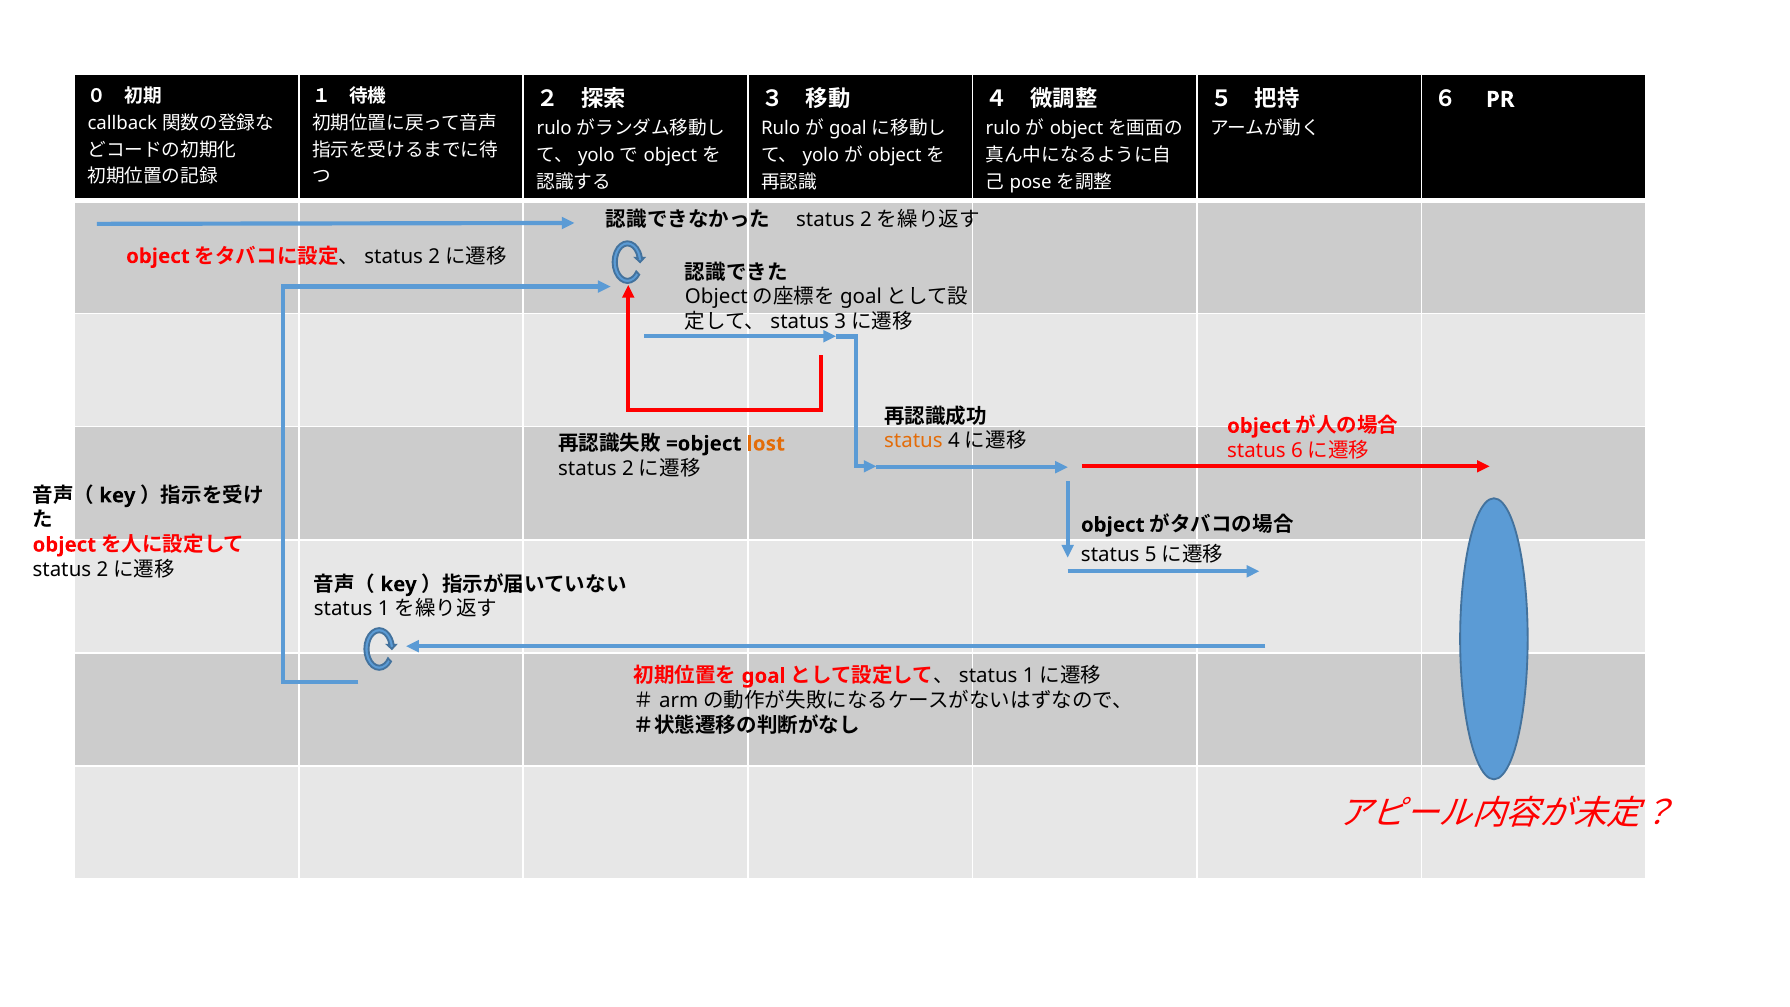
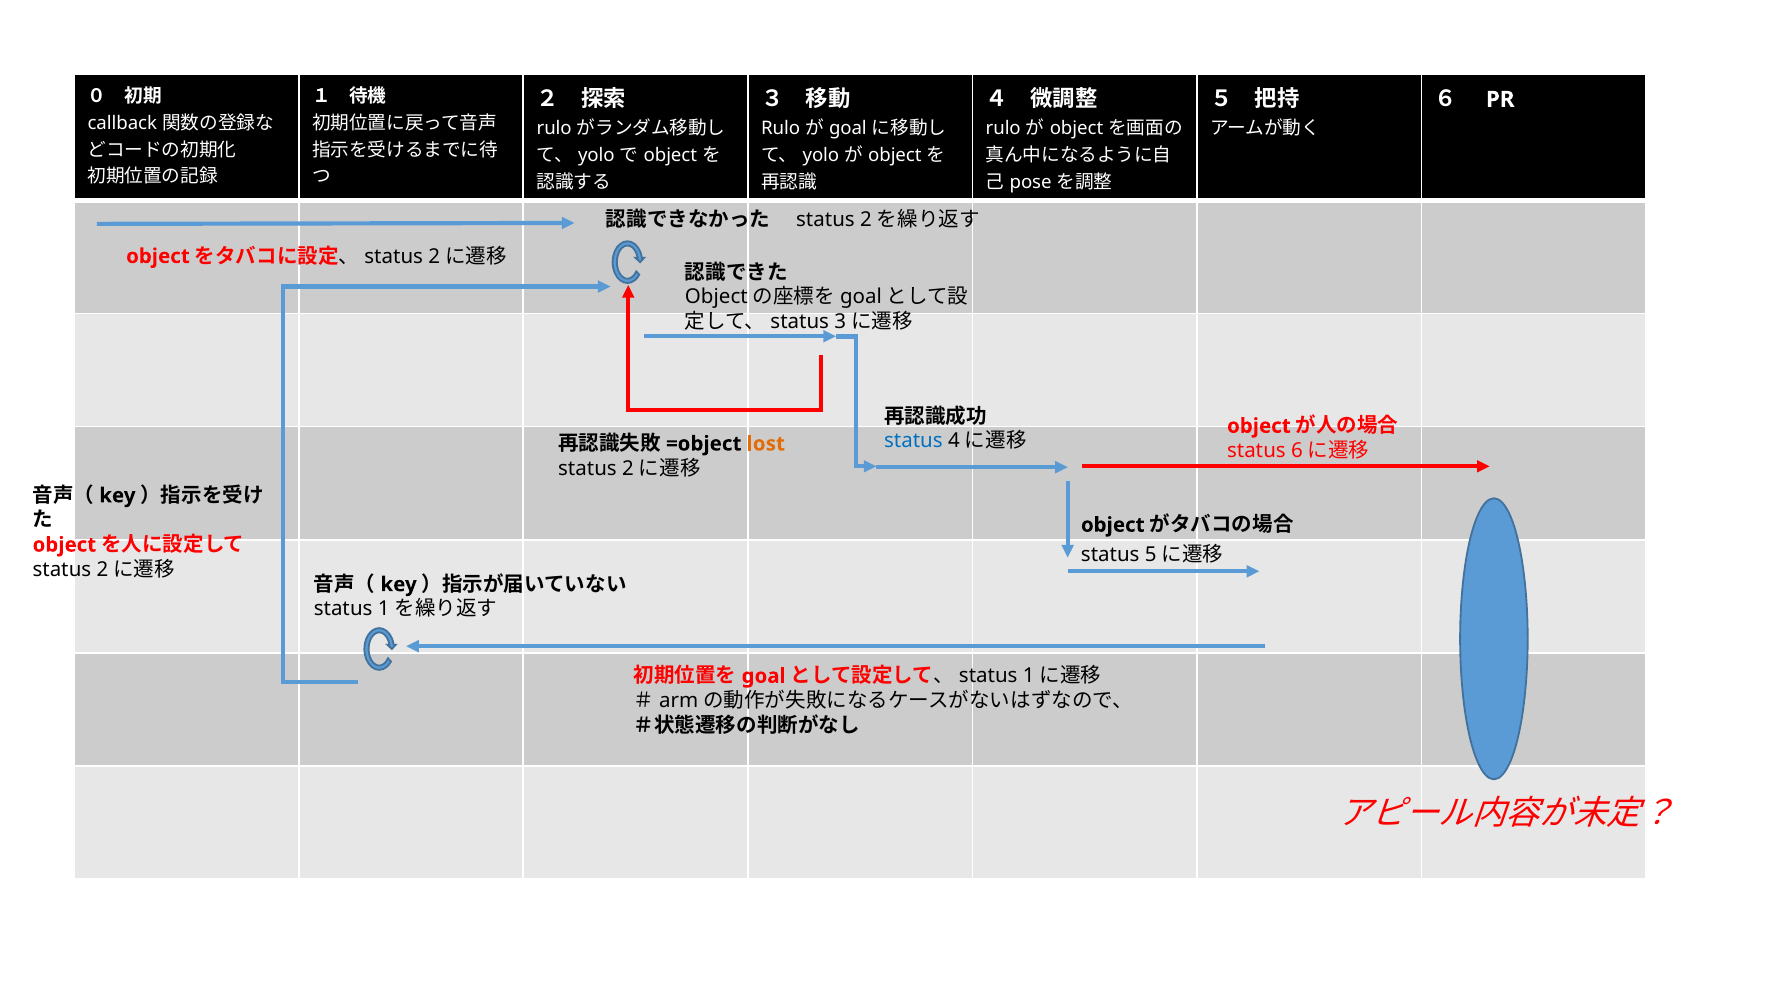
status colour: orange -> blue (913, 441)
